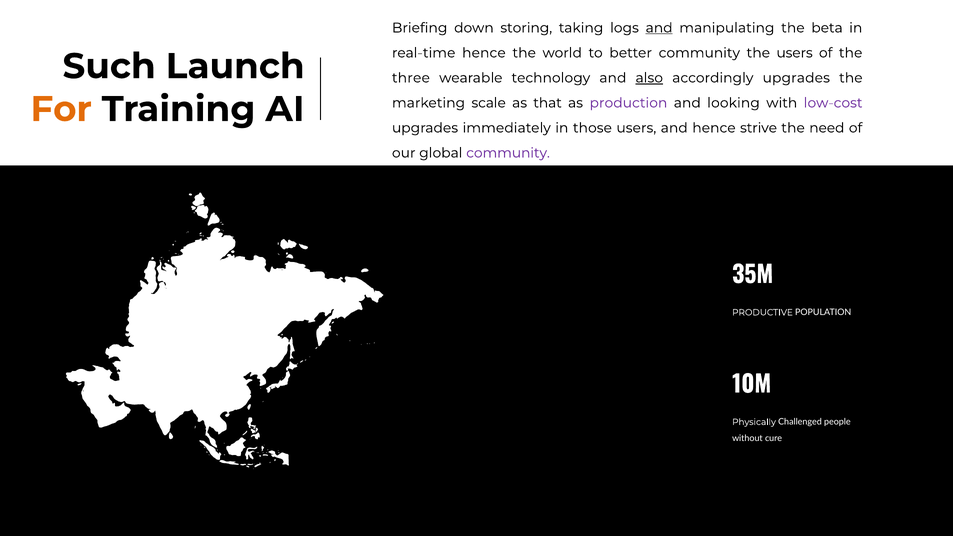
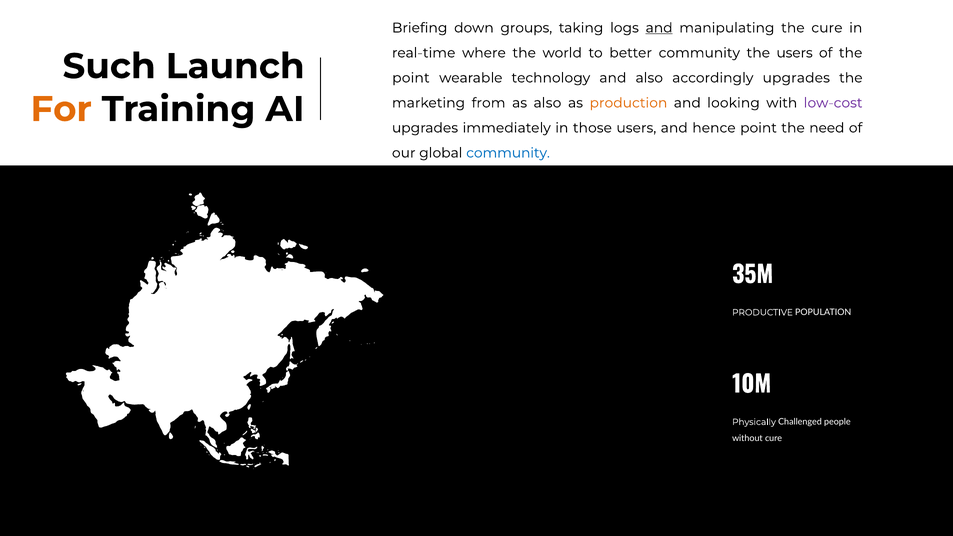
storing: storing -> groups (526, 28)
the beta: beta -> cure (827, 28)
real-time hence: hence -> where (484, 53)
three: three -> point (411, 78)
also underline: present -> none (649, 78)
scale: scale -> from (489, 103)
as that: that -> also (547, 103)
production colour: purple -> orange (628, 103)
hence strive: strive -> point (759, 128)
community colour: purple -> blue (508, 153)
